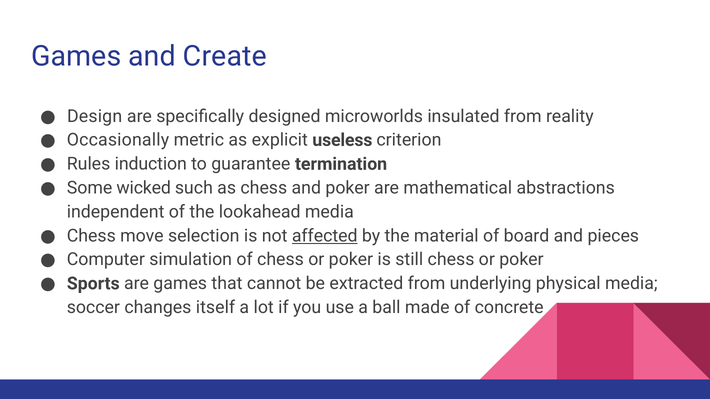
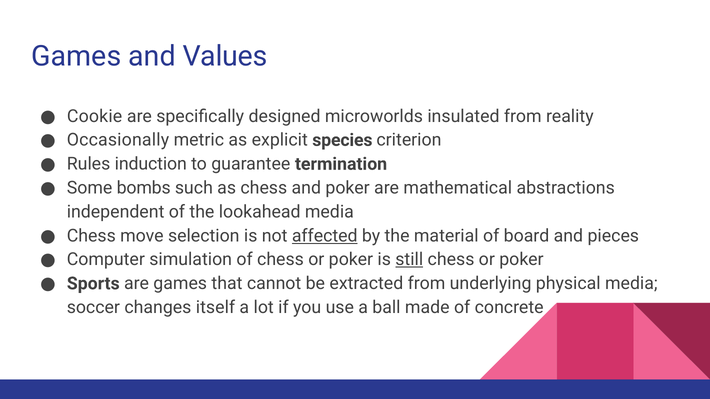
Create: Create -> Values (225, 56)
Design: Design -> Cookie (95, 116)
useless: useless -> species (342, 140)
wicked: wicked -> bombs (144, 188)
still underline: none -> present (409, 260)
